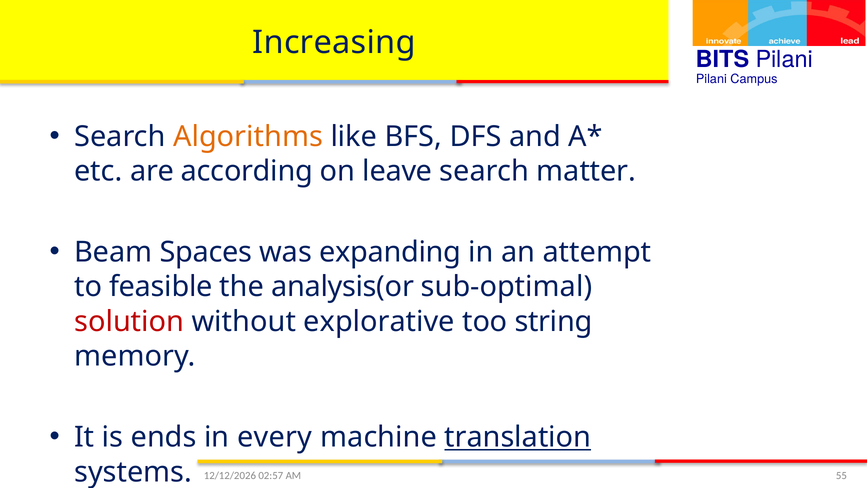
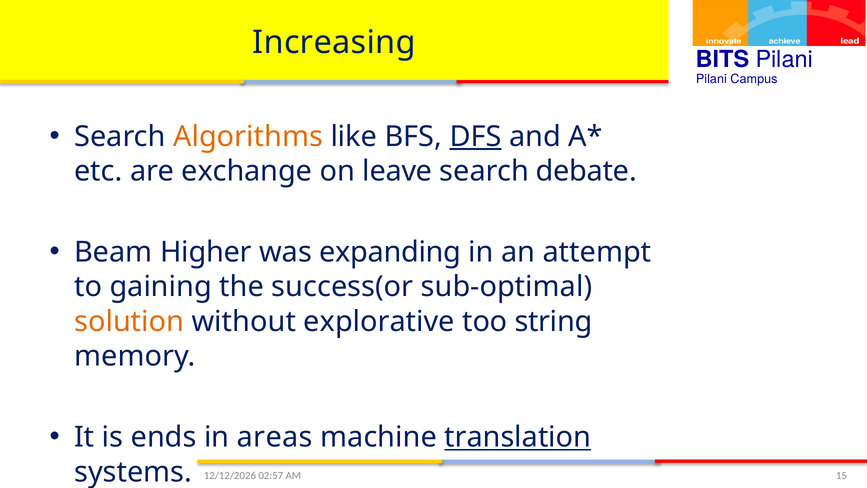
DFS underline: none -> present (476, 136)
according: according -> exchange (247, 171)
matter: matter -> debate (586, 171)
Spaces: Spaces -> Higher (206, 252)
feasible: feasible -> gaining (161, 287)
analysis(or: analysis(or -> success(or (342, 287)
solution colour: red -> orange (129, 321)
every: every -> areas (275, 437)
55: 55 -> 15 (841, 475)
